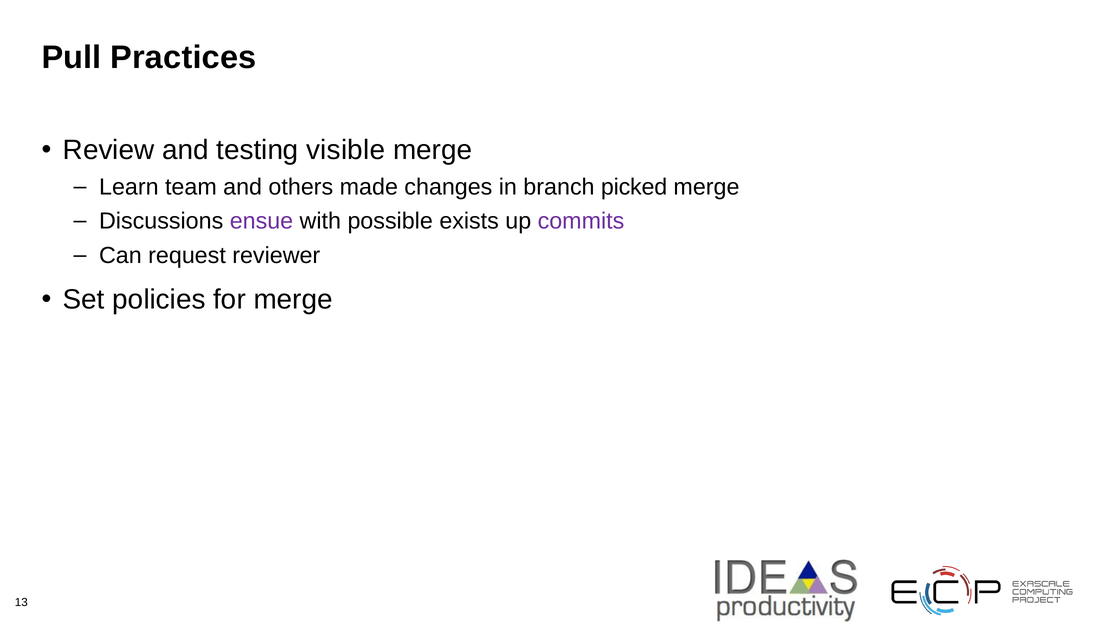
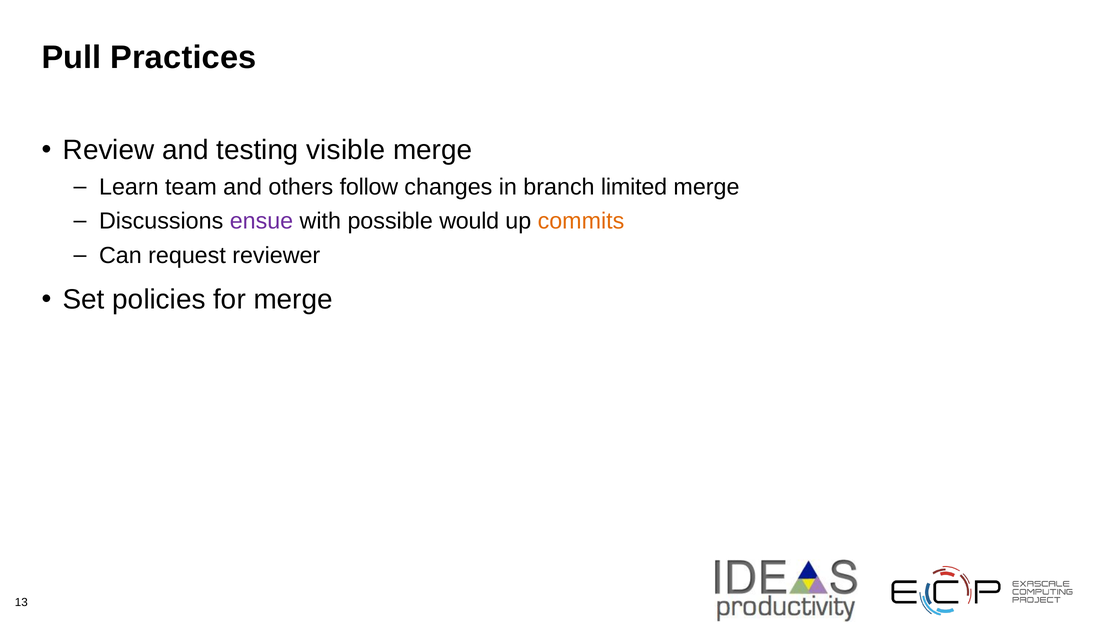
made: made -> follow (369, 187)
picked: picked -> limited (634, 187)
exists: exists -> would (469, 221)
commits colour: purple -> orange (581, 221)
